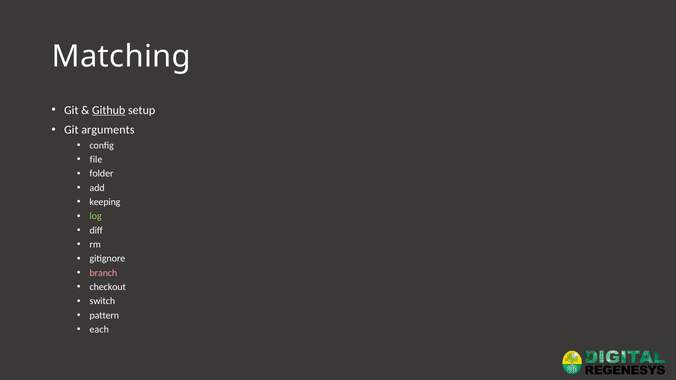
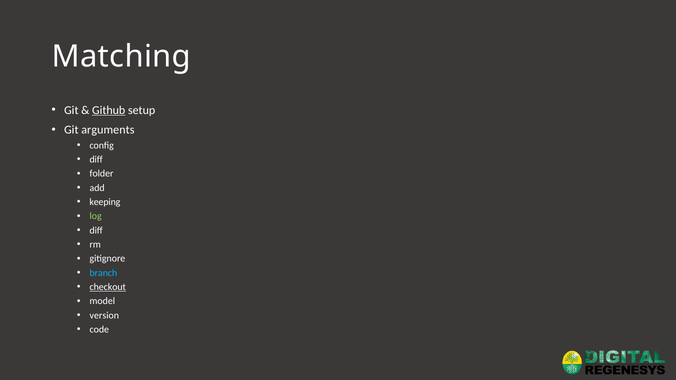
file: file -> diff (96, 160)
branch colour: pink -> light blue (103, 273)
checkout underline: none -> present (108, 287)
switch: switch -> model (102, 301)
pattern: pattern -> version (104, 316)
each: each -> code (99, 330)
